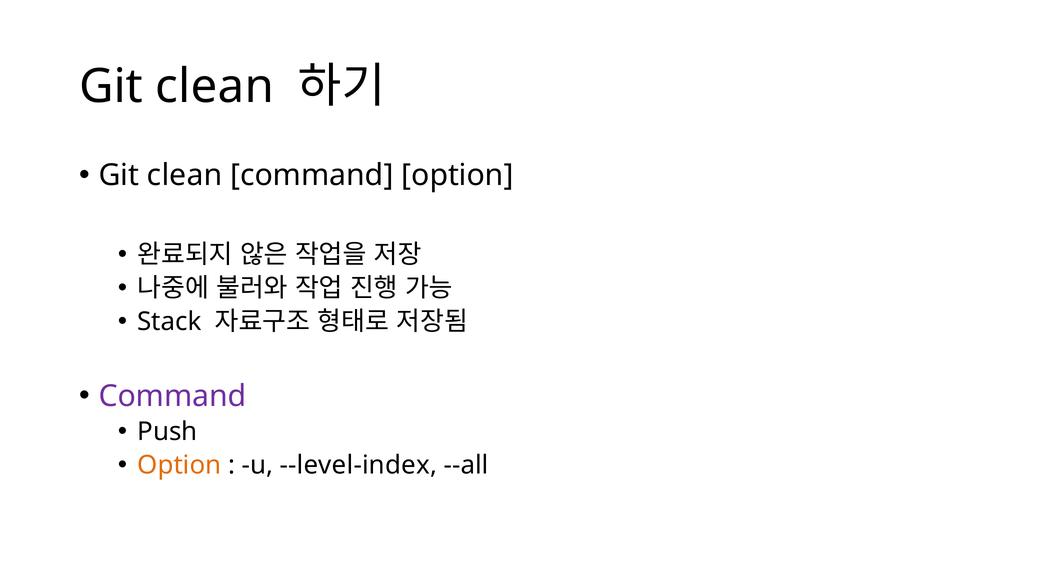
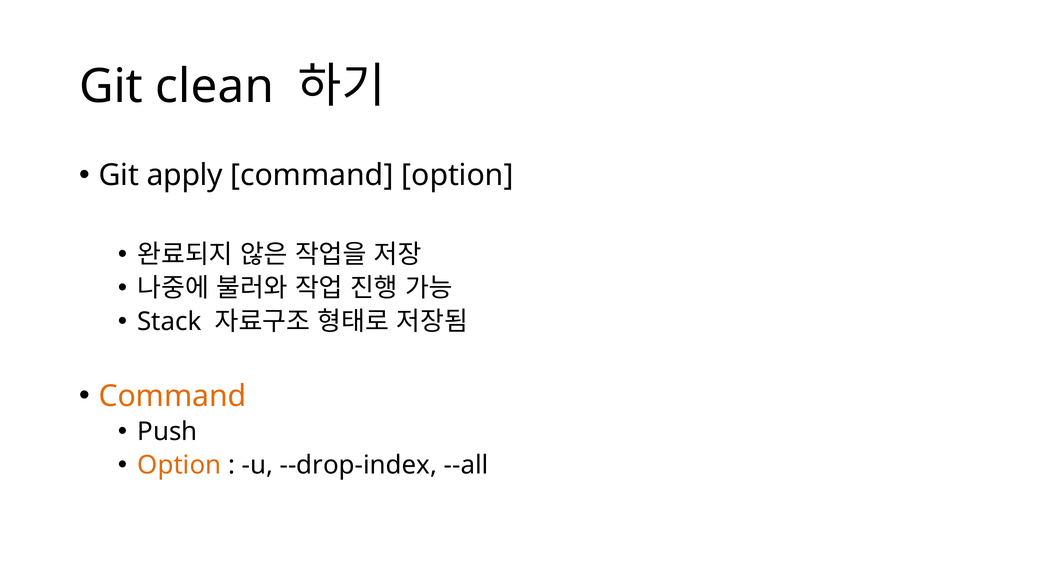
clean: clean -> apply (185, 175)
Command colour: purple -> orange (173, 396)
--level-index: --level-index -> --drop-index (358, 465)
